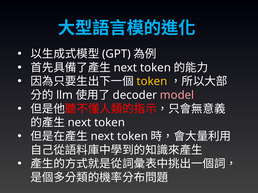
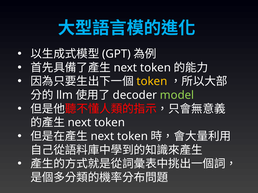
model colour: pink -> light green (177, 95)
